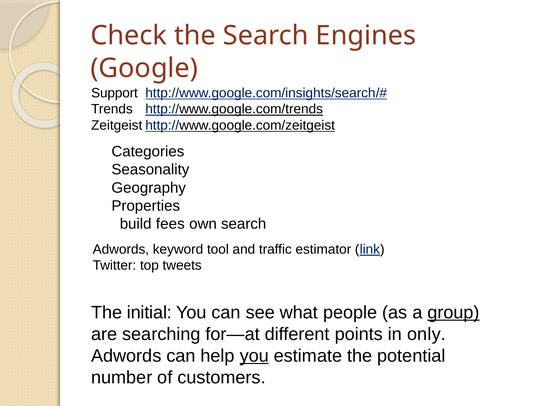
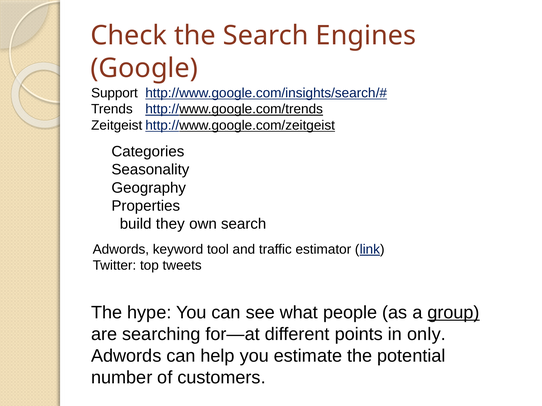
fees: fees -> they (170, 224)
initial: initial -> hype (149, 313)
you underline: present -> none (254, 356)
